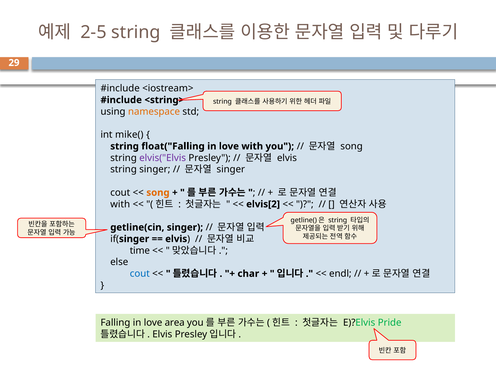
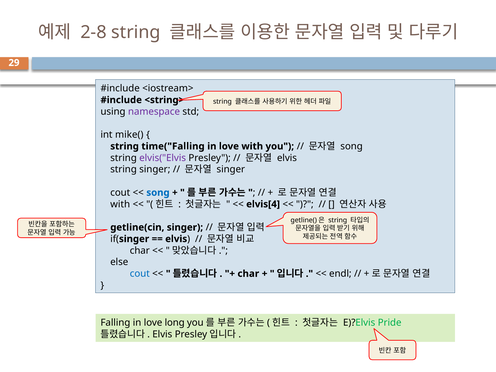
2-5: 2-5 -> 2-8 (94, 32)
namespace colour: orange -> purple (154, 112)
float("Falling: float("Falling -> time("Falling (173, 146)
song colour: orange -> blue (158, 193)
elvis[2: elvis[2 -> elvis[4 (263, 204)
time: time -> char (140, 250)
area: area -> long (175, 323)
